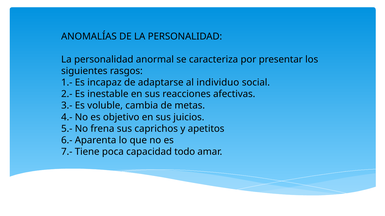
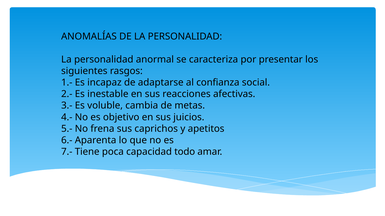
individuo: individuo -> confianza (218, 83)
